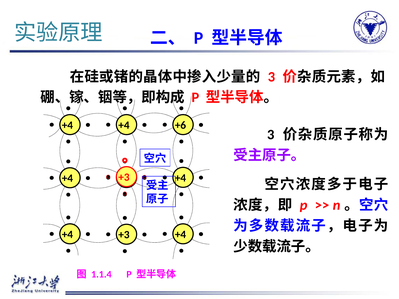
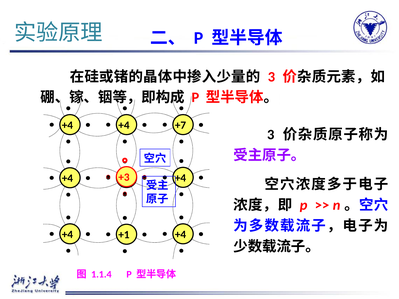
+6: +6 -> +7 (180, 125)
+4 +3: +3 -> +1 (124, 235)
